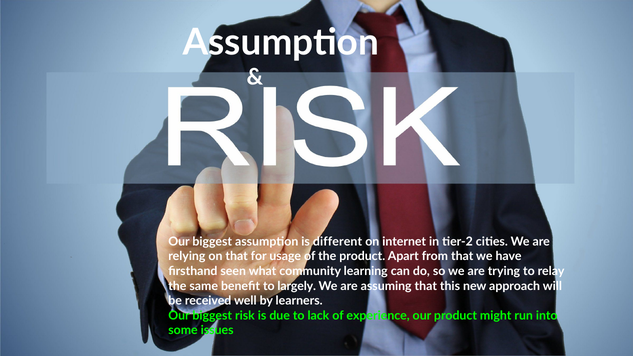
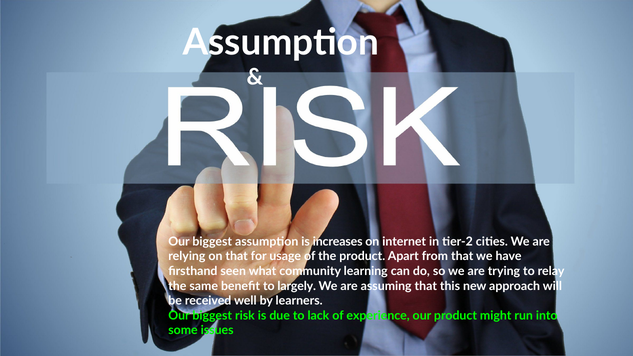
different: different -> increases (338, 242)
